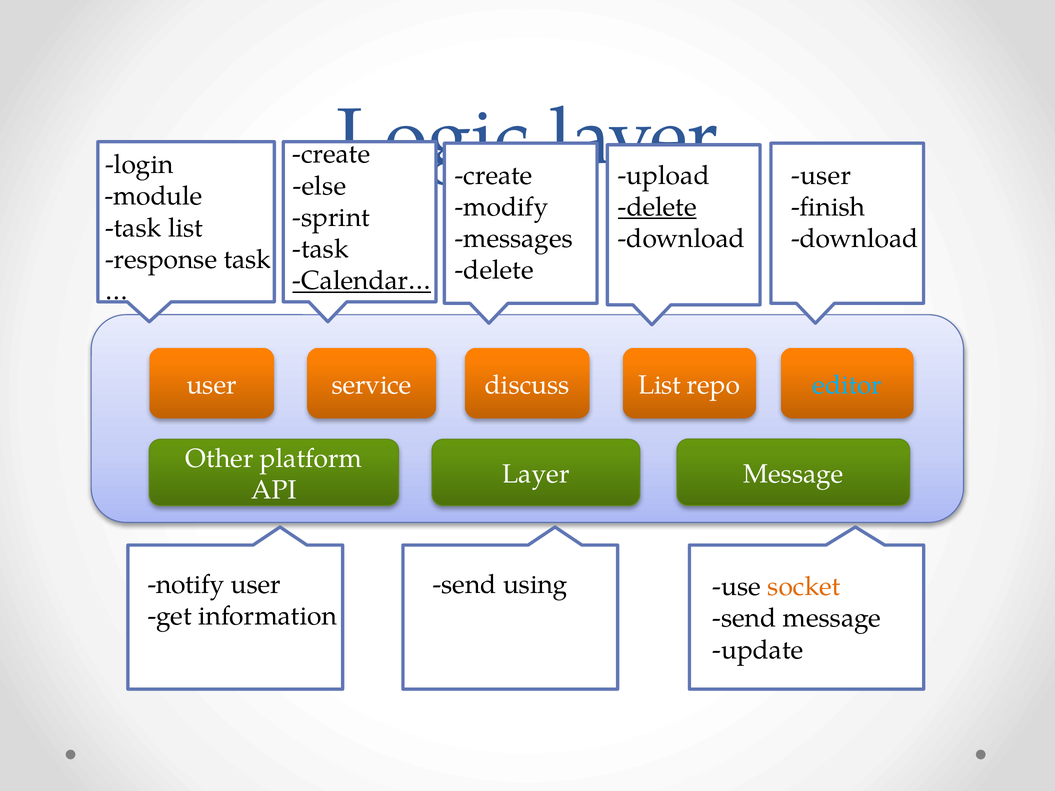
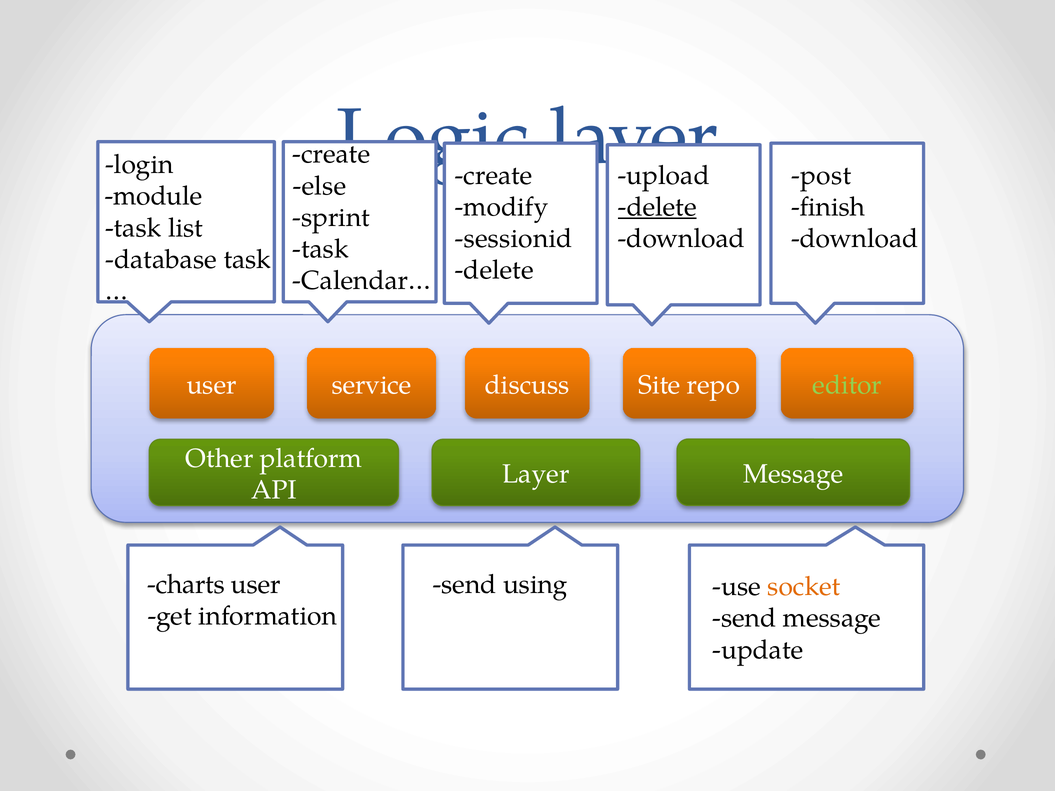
user: user -> post (821, 175)
messages: messages -> sessionid (514, 239)
response: response -> database (161, 260)
Calendar… underline: present -> none (362, 281)
discuss List: List -> Site (660, 385)
editor colour: light blue -> light green (847, 385)
notify: notify -> charts (186, 585)
